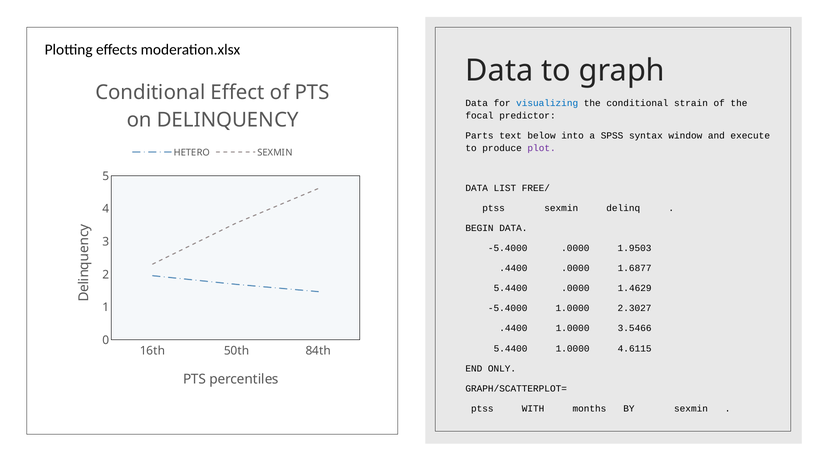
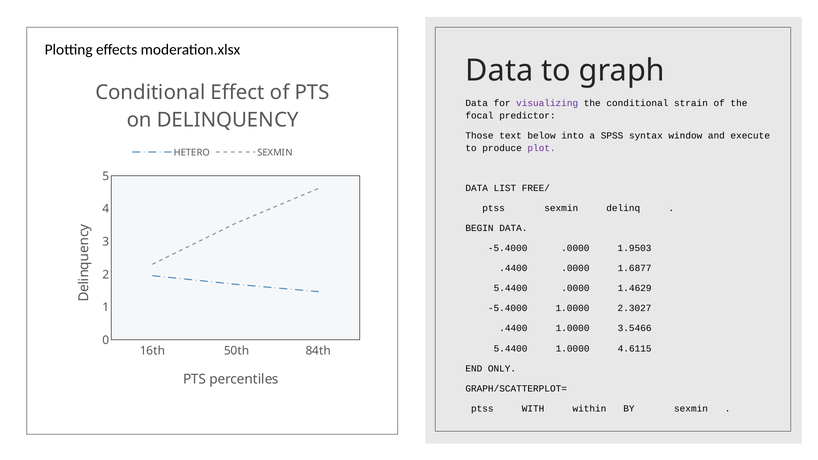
visualizing colour: blue -> purple (547, 103)
Parts: Parts -> Those (480, 136)
months: months -> within (589, 409)
